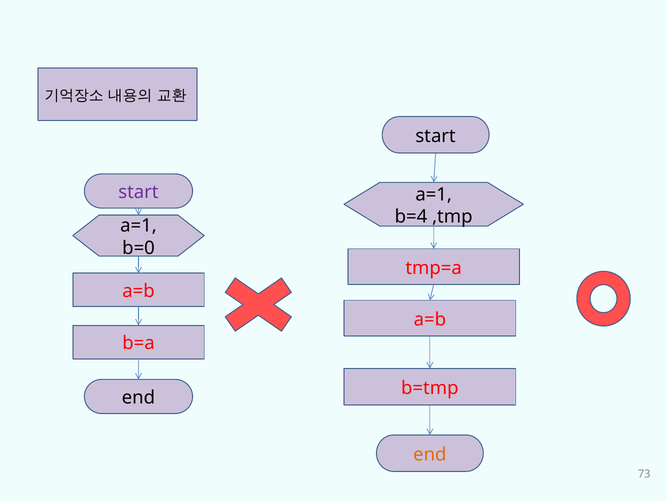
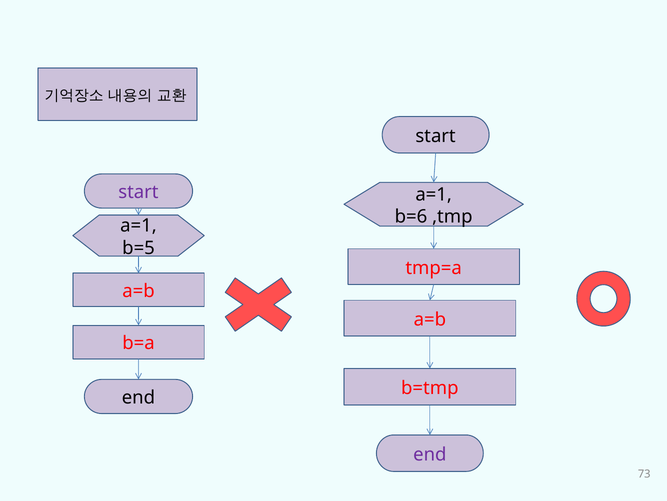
b=4: b=4 -> b=6 (411, 216)
b=0: b=0 -> b=5 (139, 248)
end colour: orange -> purple (430, 454)
